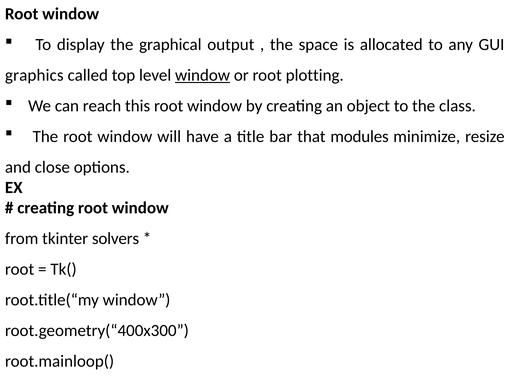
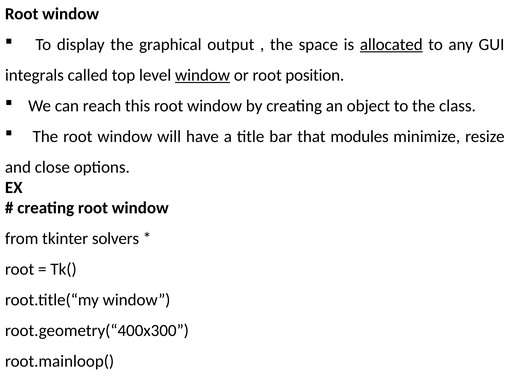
allocated underline: none -> present (391, 44)
graphics: graphics -> integrals (34, 75)
plotting: plotting -> position (315, 75)
